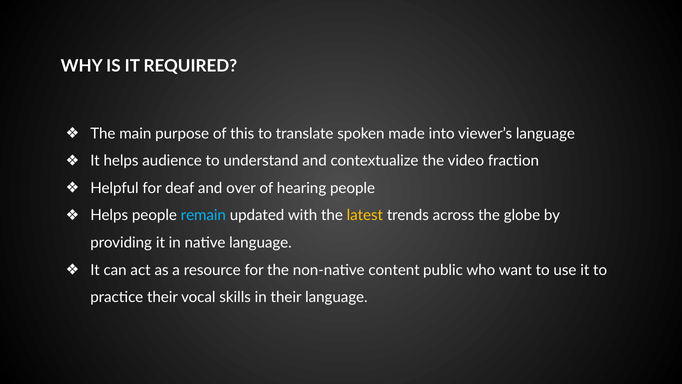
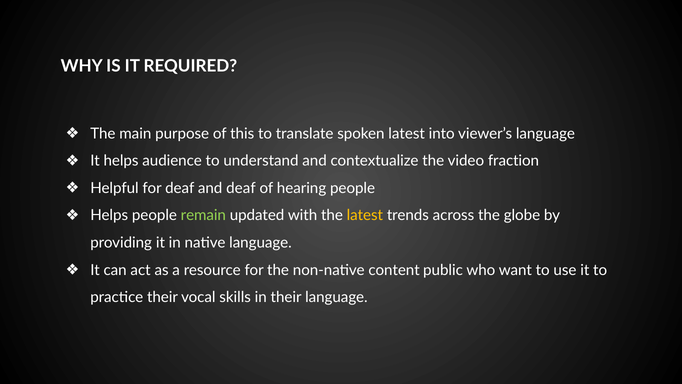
spoken made: made -> latest (407, 134)
and over: over -> deaf (241, 188)
remain colour: light blue -> light green (203, 215)
